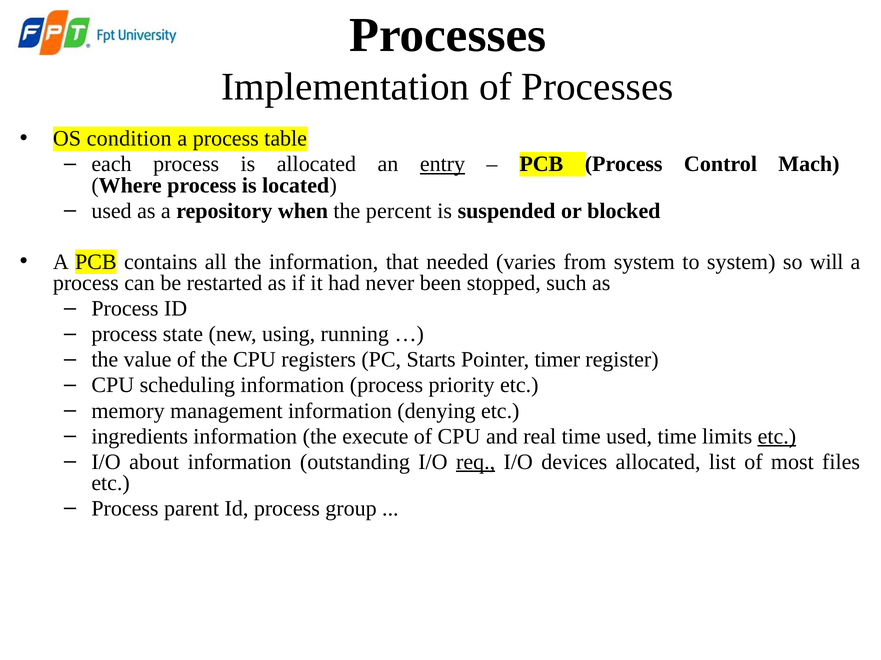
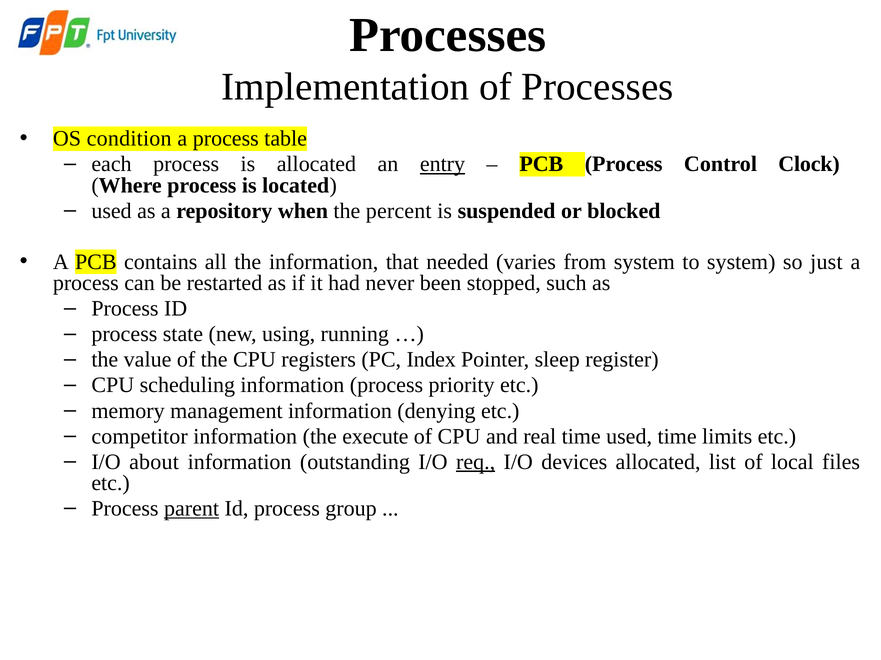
Mach: Mach -> Clock (809, 164)
will: will -> just (826, 262)
Starts: Starts -> Index (431, 360)
timer: timer -> sleep (557, 360)
ingredients: ingredients -> competitor (140, 437)
etc underline: present -> none (777, 437)
most: most -> local (792, 462)
parent underline: none -> present (192, 509)
